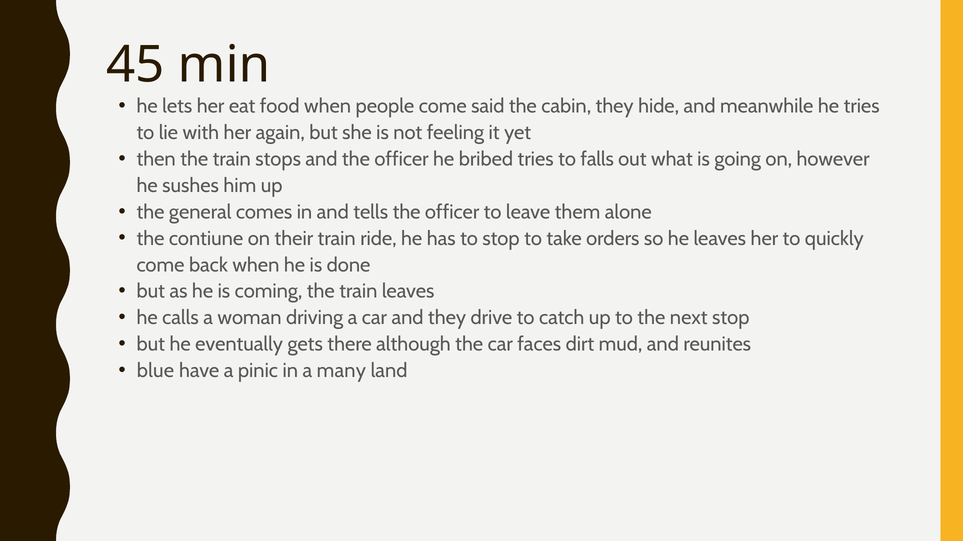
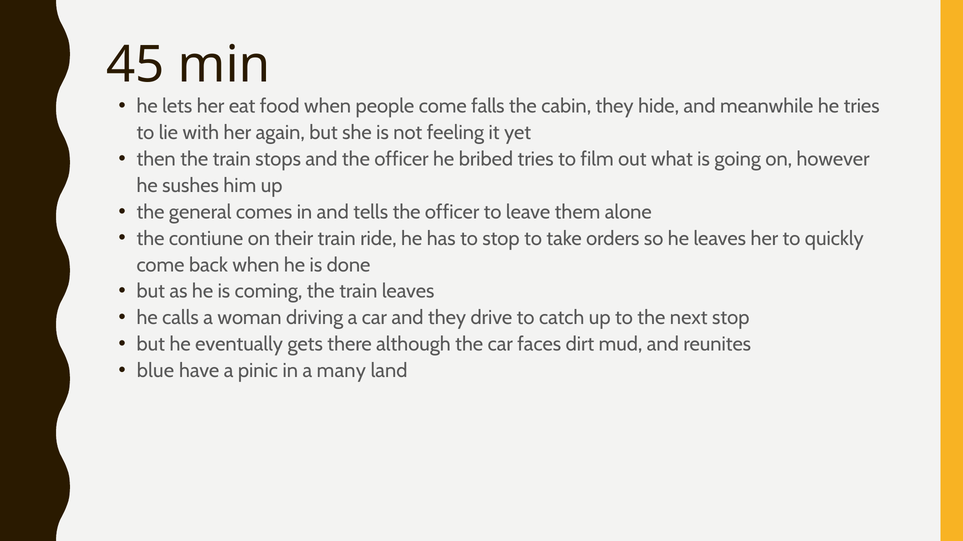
said: said -> falls (488, 106)
falls: falls -> film (597, 159)
